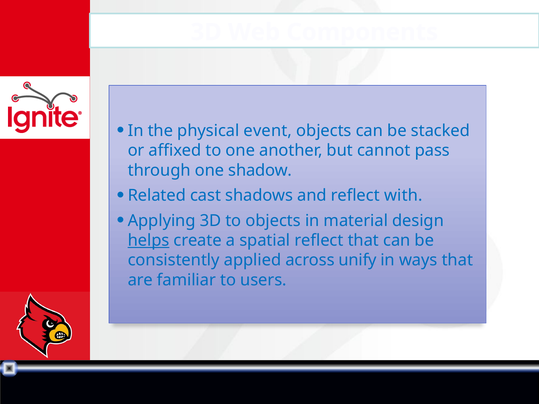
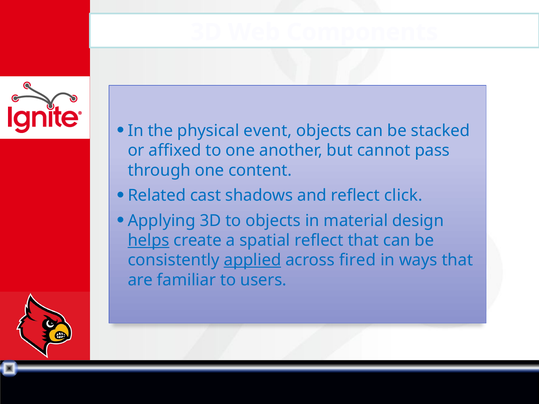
shadow: shadow -> content (260, 170)
with: with -> click (403, 196)
applied underline: none -> present (252, 260)
unify: unify -> fired (357, 260)
